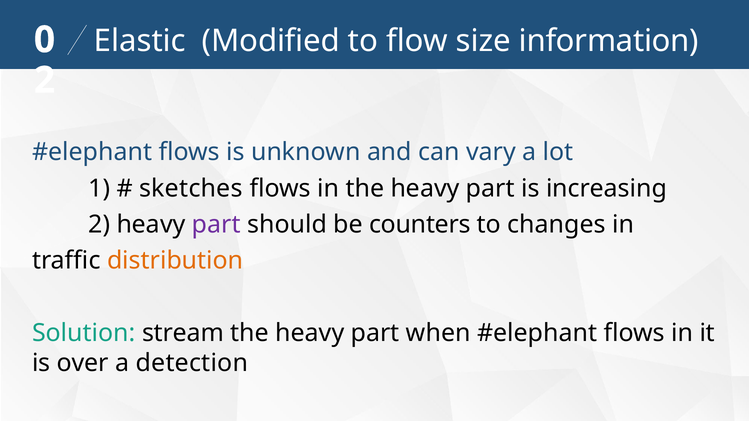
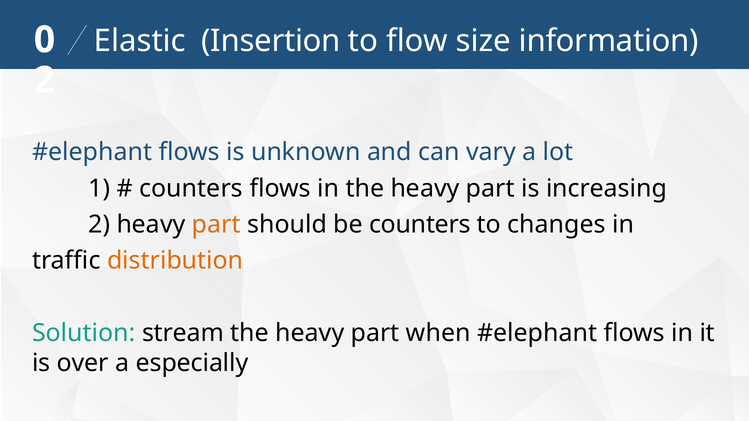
Modified: Modified -> Insertion (271, 41)
sketches: sketches -> counters (191, 188)
part colour: purple -> orange (216, 225)
detection: detection -> especially (192, 363)
